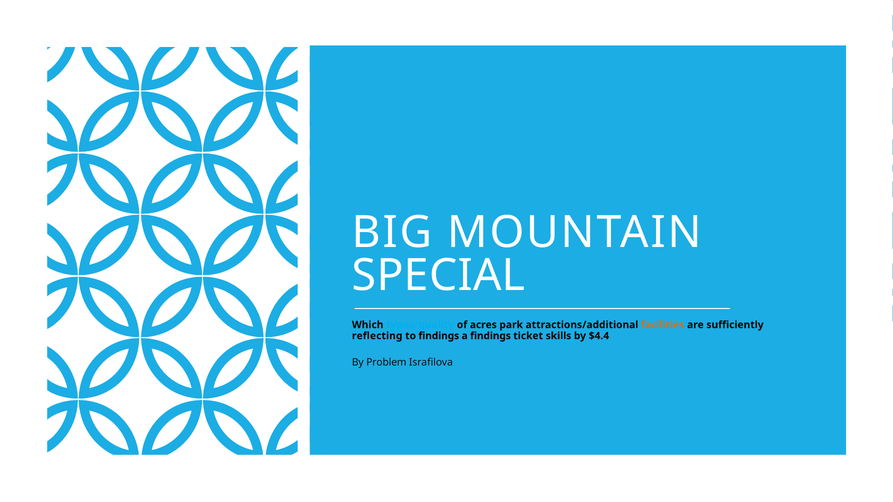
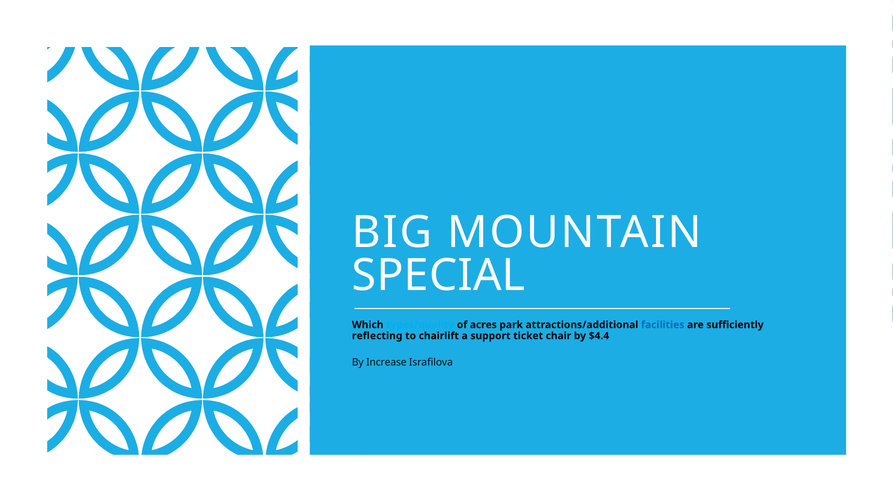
facilities colour: orange -> blue (663, 325)
to findings: findings -> chairlift (439, 336)
a findings: findings -> support (490, 336)
skills: skills -> chair (558, 336)
Problem: Problem -> Increase (386, 363)
